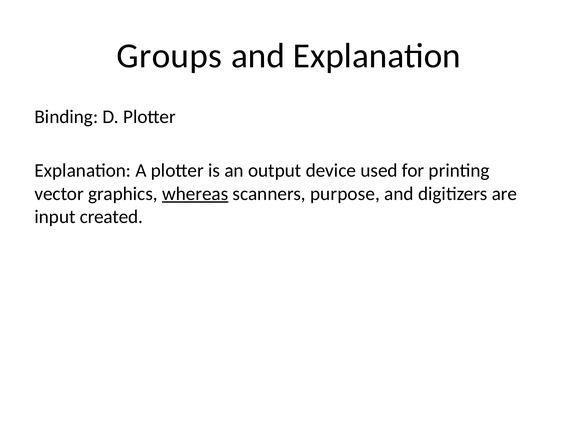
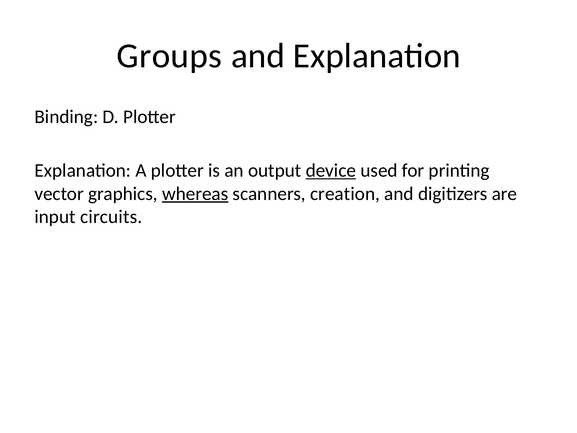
device underline: none -> present (331, 171)
purpose: purpose -> creation (345, 194)
created: created -> circuits (111, 217)
